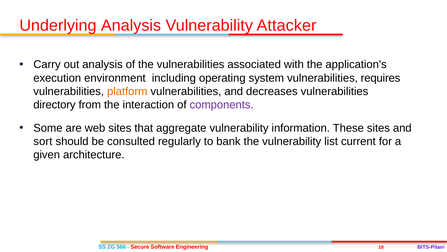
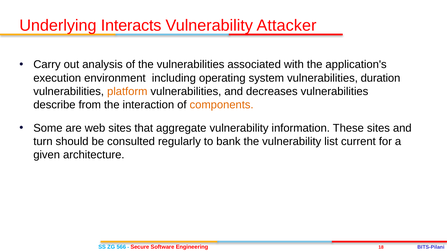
Underlying Analysis: Analysis -> Interacts (131, 25)
requires: requires -> duration (381, 78)
directory: directory -> describe (54, 105)
components colour: purple -> orange (222, 105)
sort: sort -> turn (43, 141)
